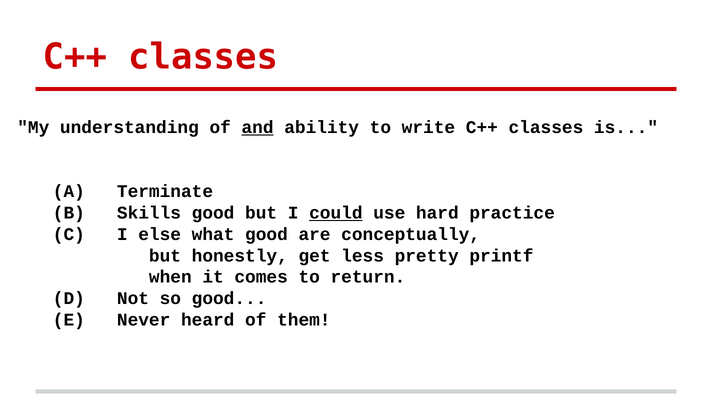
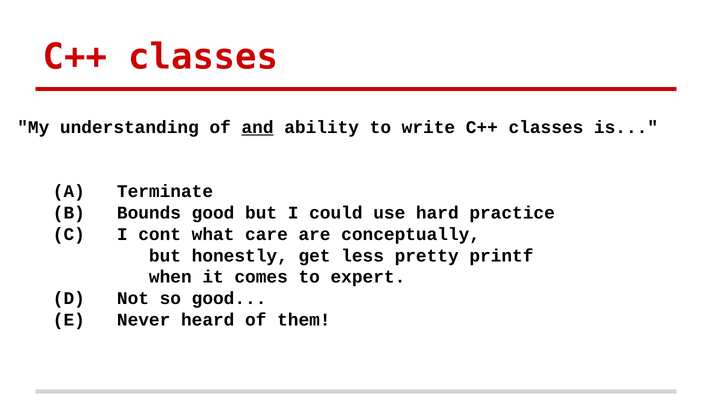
Skills: Skills -> Bounds (149, 213)
could underline: present -> none (336, 213)
else: else -> cont (160, 234)
what good: good -> care (266, 234)
return: return -> expert (368, 277)
